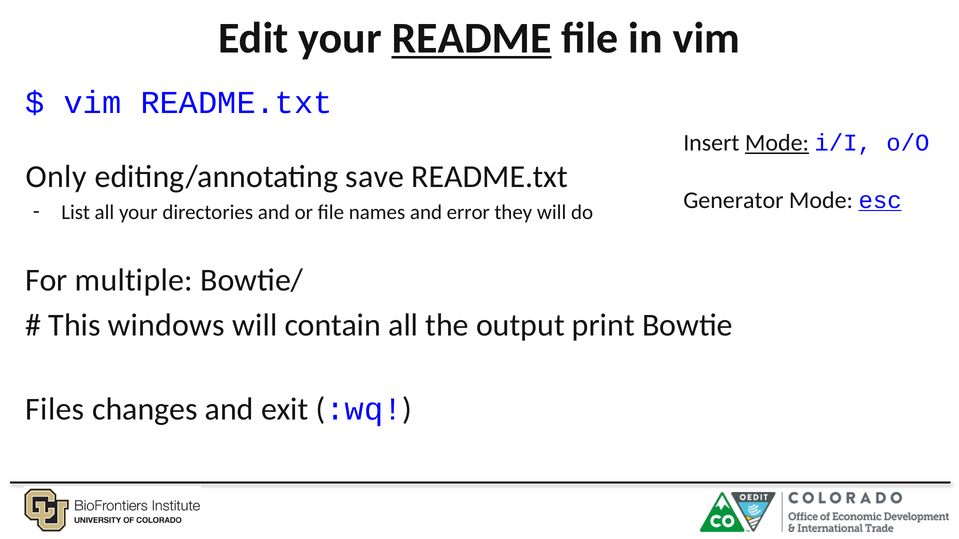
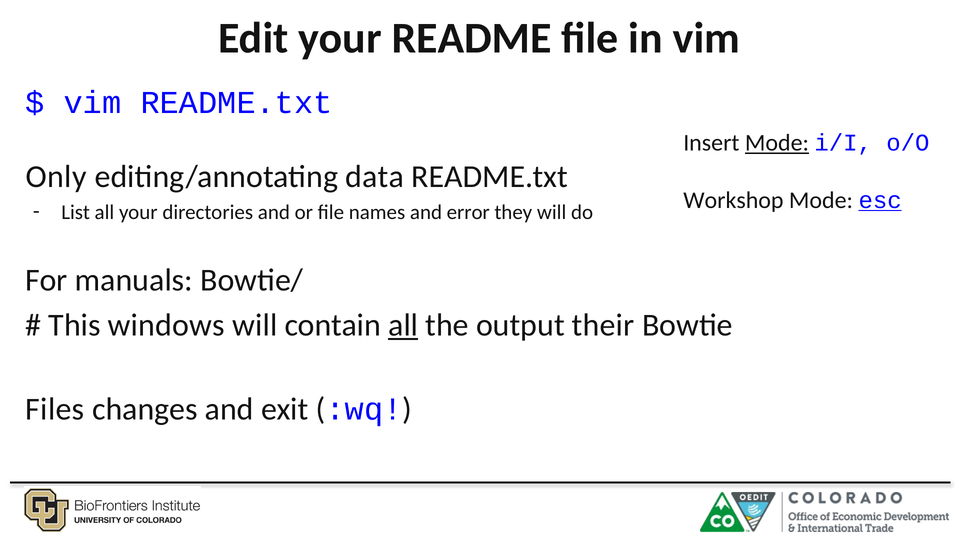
README underline: present -> none (472, 38)
save: save -> data (375, 177)
Generator: Generator -> Workshop (733, 200)
multiple: multiple -> manuals (134, 281)
all underline: none -> present (403, 325)
print: print -> their (603, 325)
